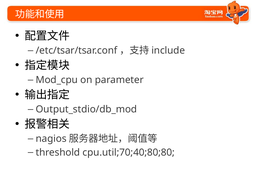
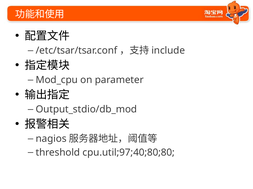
cpu.util;70;40;80;80: cpu.util;70;40;80;80 -> cpu.util;97;40;80;80 (129, 153)
